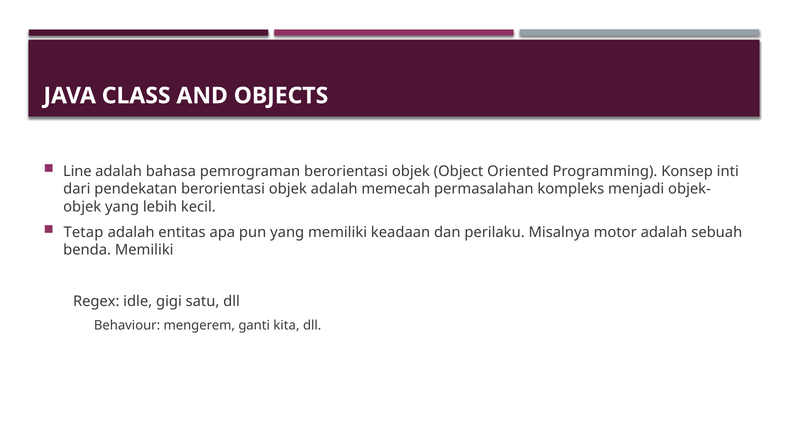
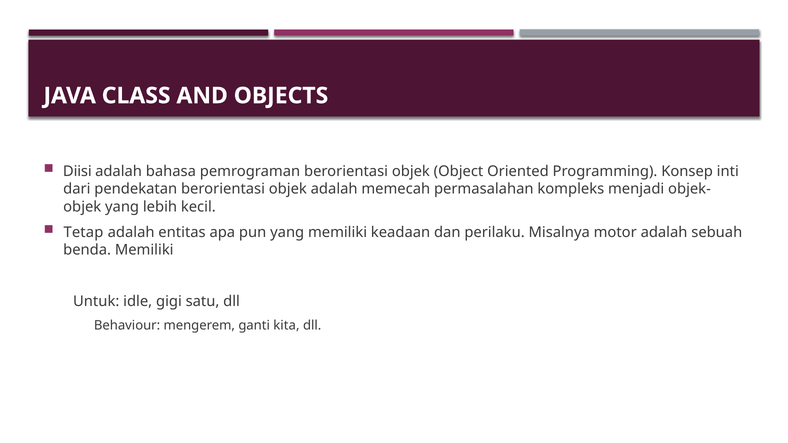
Line: Line -> Diisi (77, 171)
Regex: Regex -> Untuk (96, 301)
